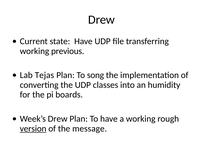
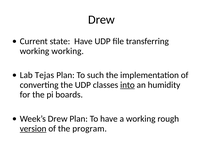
working previous: previous -> working (68, 51)
song: song -> such (95, 75)
into underline: none -> present (127, 85)
message: message -> program (90, 129)
